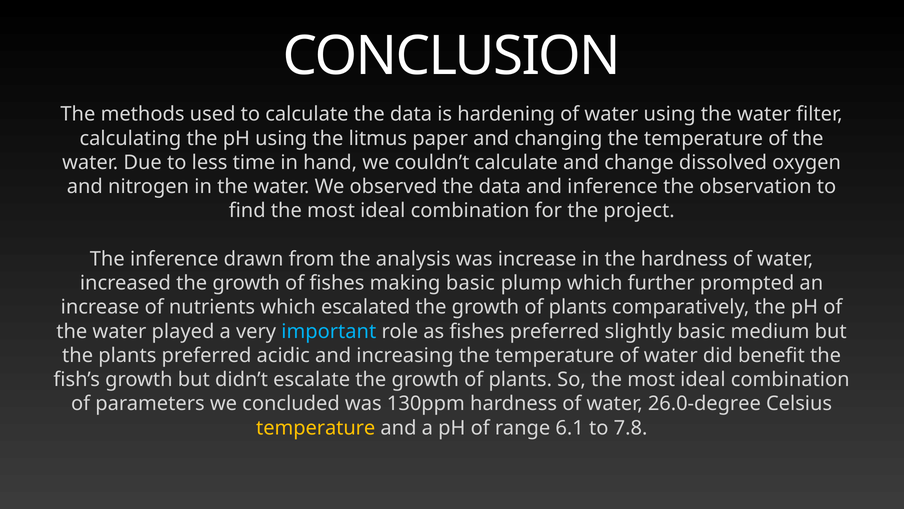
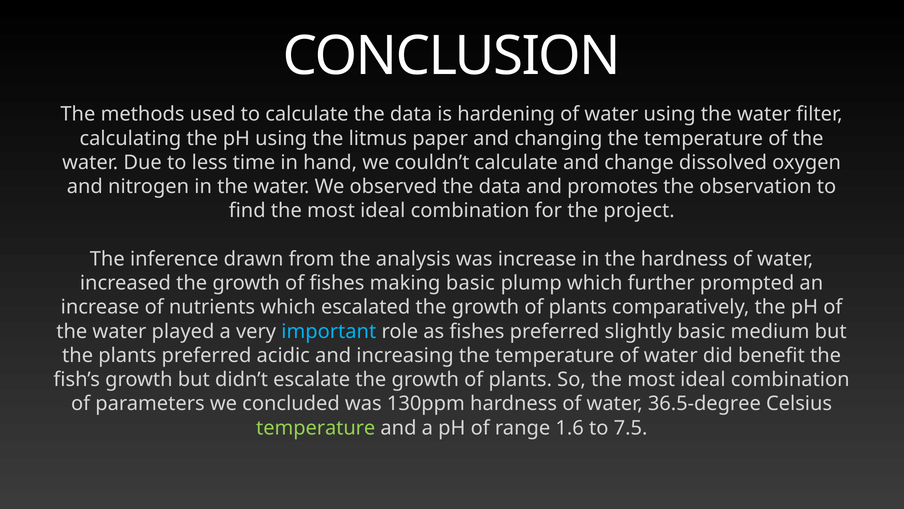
and inference: inference -> promotes (613, 187)
26.0-degree: 26.0-degree -> 36.5-degree (704, 403)
temperature colour: yellow -> light green (316, 428)
6.1: 6.1 -> 1.6 (570, 428)
7.8: 7.8 -> 7.5 (631, 428)
